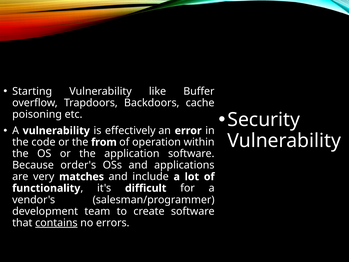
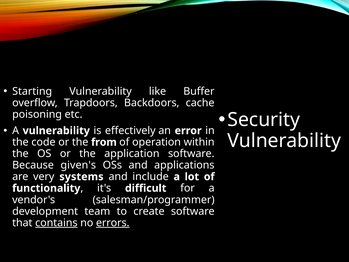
order's: order's -> given's (78, 165)
matches: matches -> systems (81, 177)
errors underline: none -> present (113, 223)
